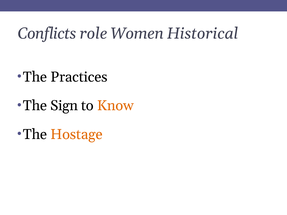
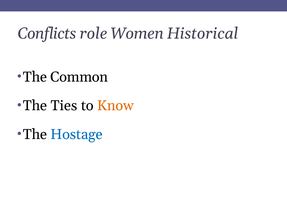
Practices: Practices -> Common (79, 77)
Sign: Sign -> Ties (64, 106)
Hostage colour: orange -> blue (77, 134)
